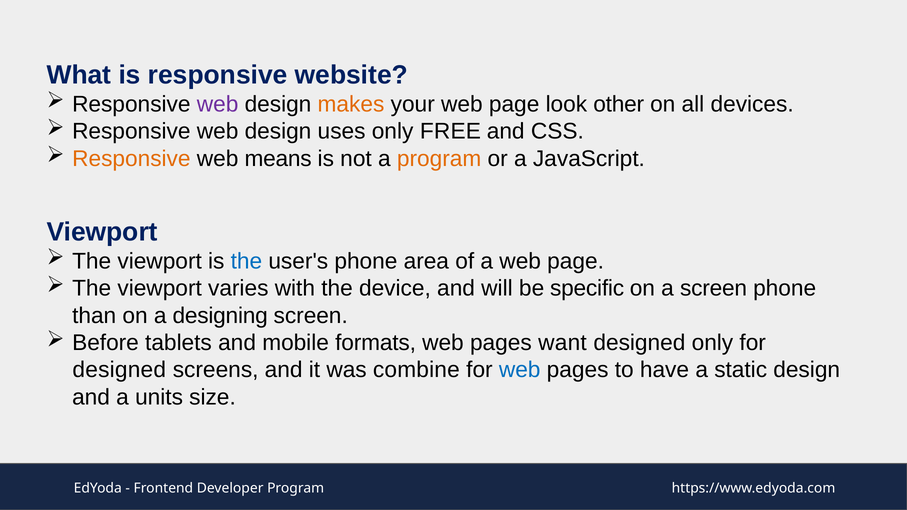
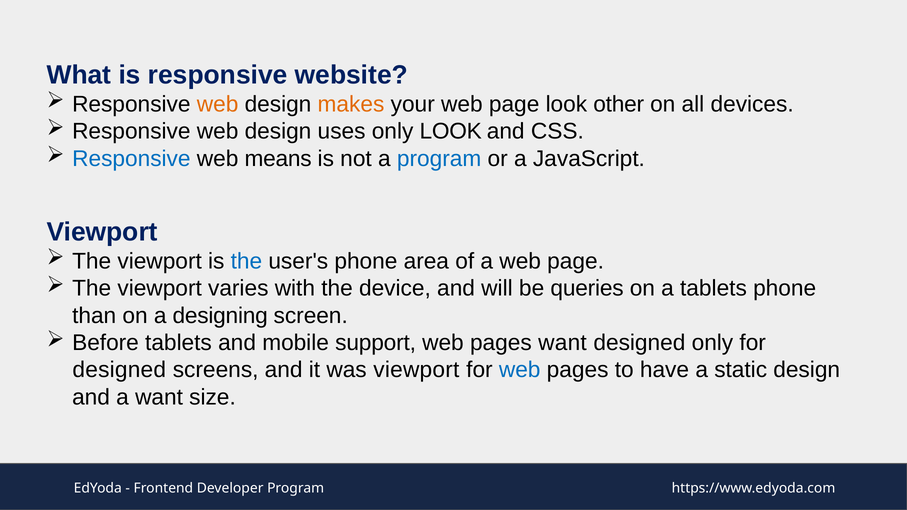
web colour: purple -> orange (218, 104)
only FREE: FREE -> LOOK (451, 131)
Responsive colour: orange -> blue (131, 159)
program colour: orange -> blue (439, 159)
specific: specific -> queries (587, 288)
a screen: screen -> tablets (713, 288)
formats: formats -> support (376, 343)
was combine: combine -> viewport (416, 370)
a units: units -> want (159, 397)
